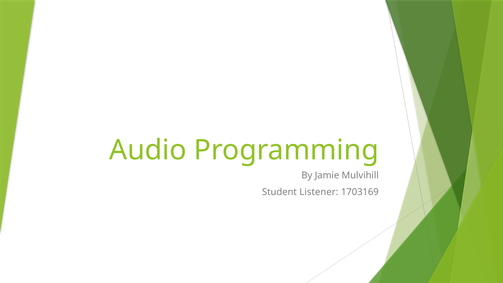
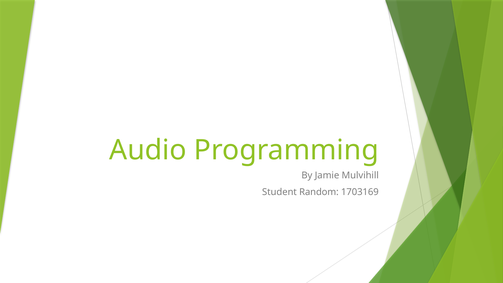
Listener: Listener -> Random (319, 192)
